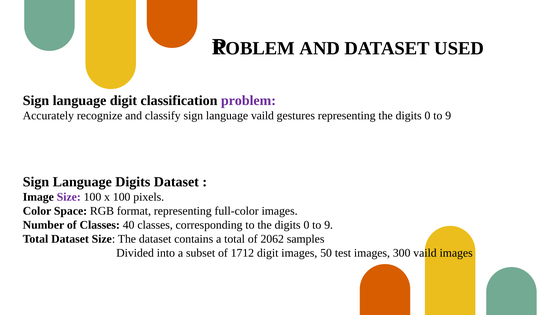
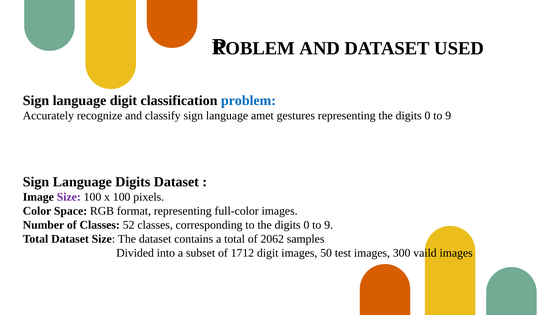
problem colour: purple -> blue (248, 101)
language vaild: vaild -> amet (262, 116)
40: 40 -> 52 (129, 225)
